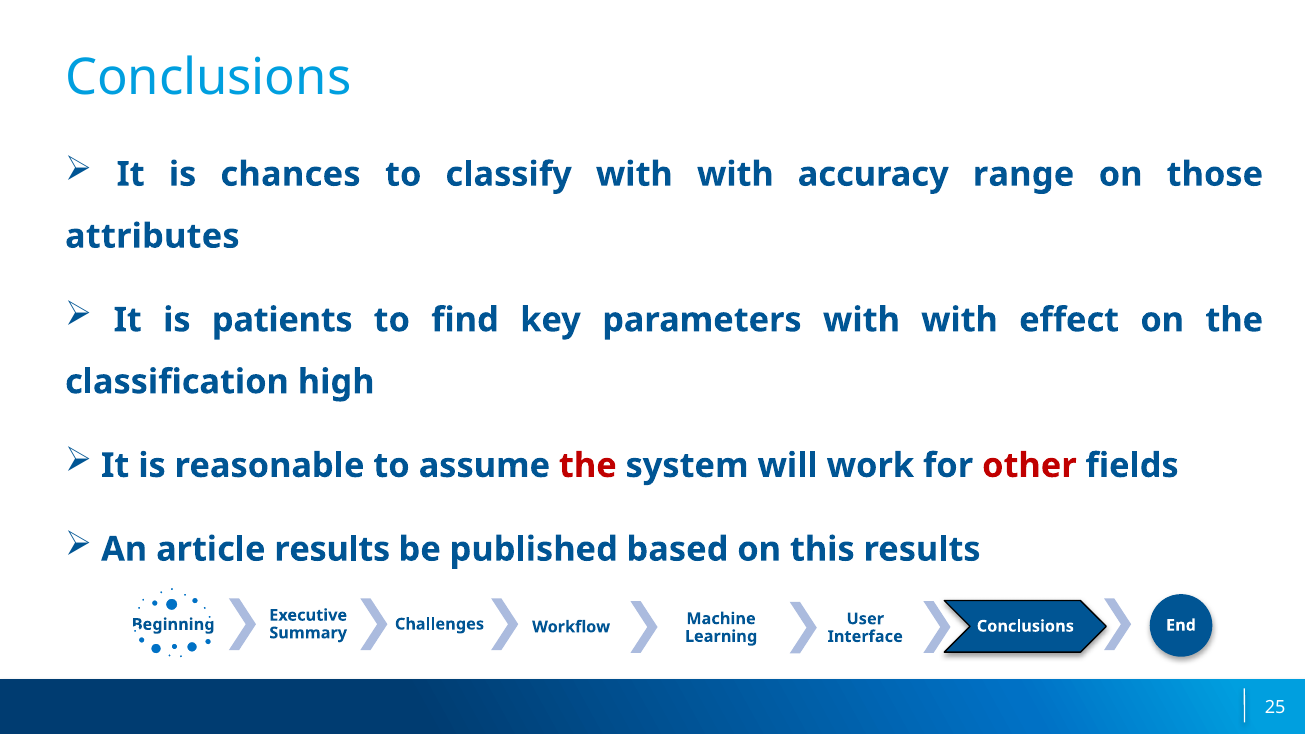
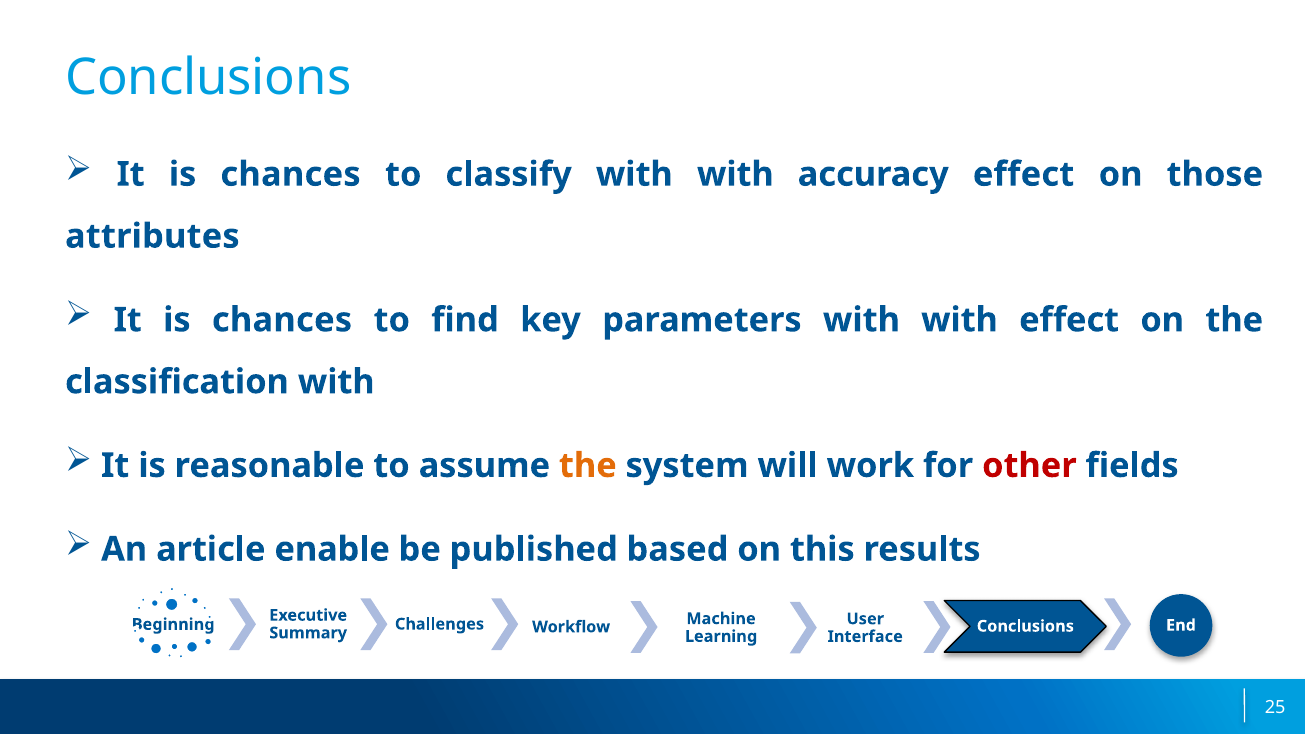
accuracy range: range -> effect (1024, 174)
patients: patients -> chances (282, 320)
classification high: high -> with (336, 382)
the colour: red -> orange (588, 466)
article results: results -> enable (332, 549)
